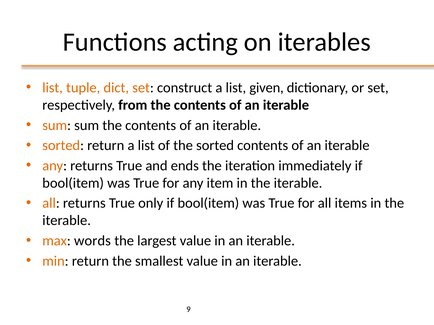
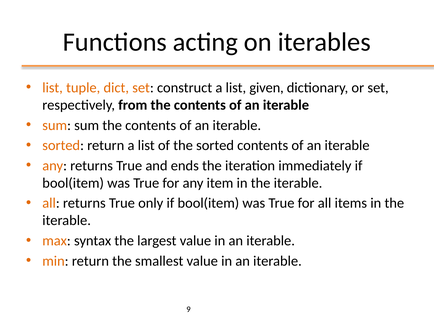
words: words -> syntax (93, 241)
